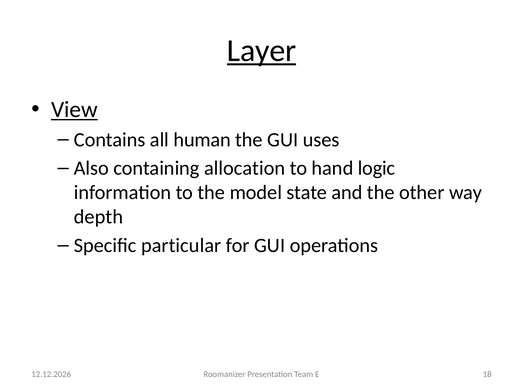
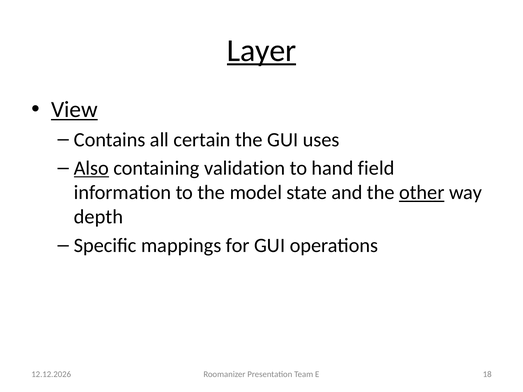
human: human -> certain (202, 140)
Also underline: none -> present (91, 168)
allocation: allocation -> validation (245, 168)
logic: logic -> field (376, 168)
other underline: none -> present (422, 193)
particular: particular -> mappings (181, 246)
